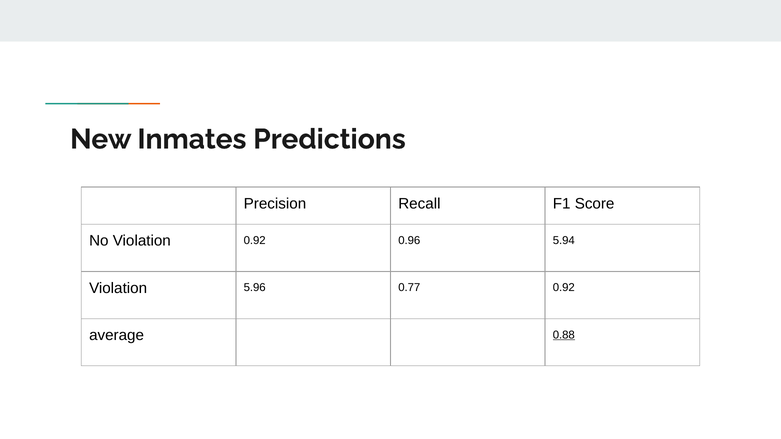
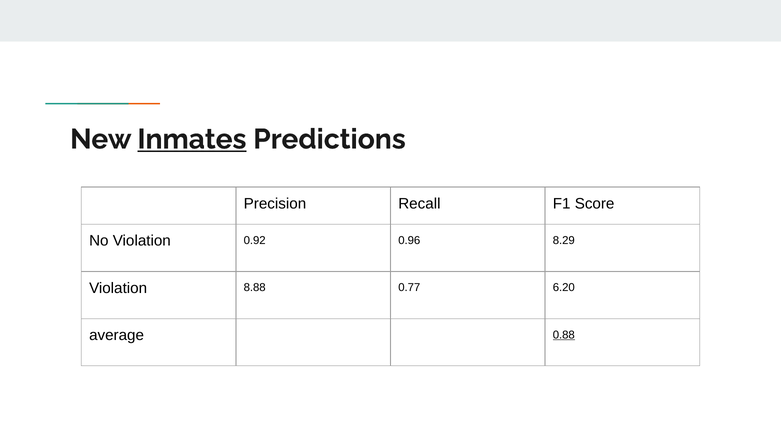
Inmates underline: none -> present (192, 139)
5.94: 5.94 -> 8.29 (564, 241)
5.96: 5.96 -> 8.88 (255, 288)
0.77 0.92: 0.92 -> 6.20 (564, 288)
